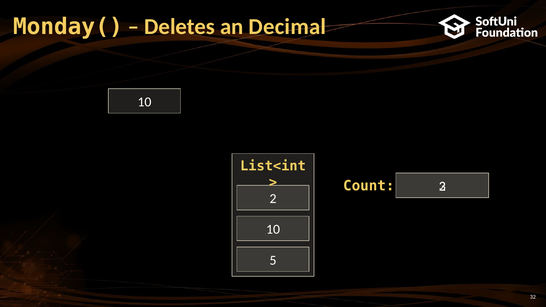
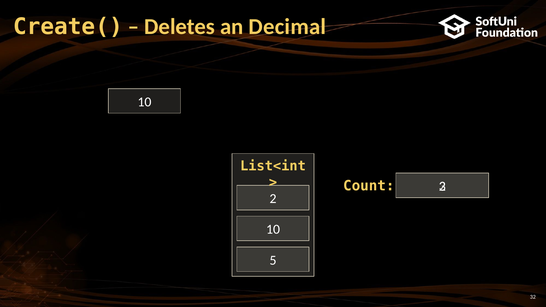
Monday(: Monday( -> Create( (68, 27)
